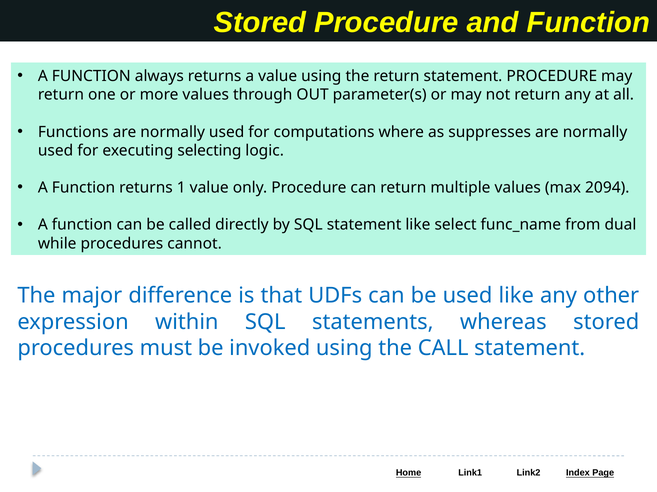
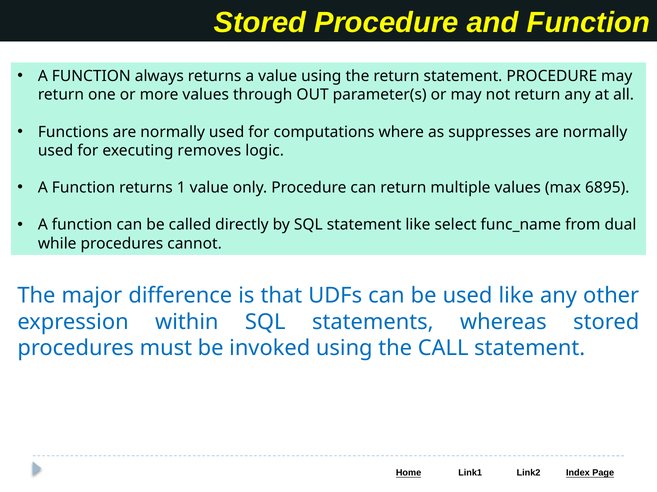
selecting: selecting -> removes (209, 151)
2094: 2094 -> 6895 (607, 188)
